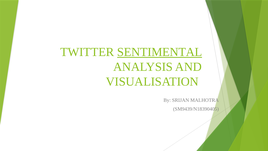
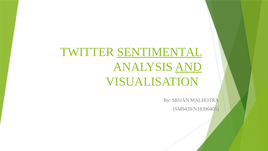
AND underline: none -> present (188, 67)
